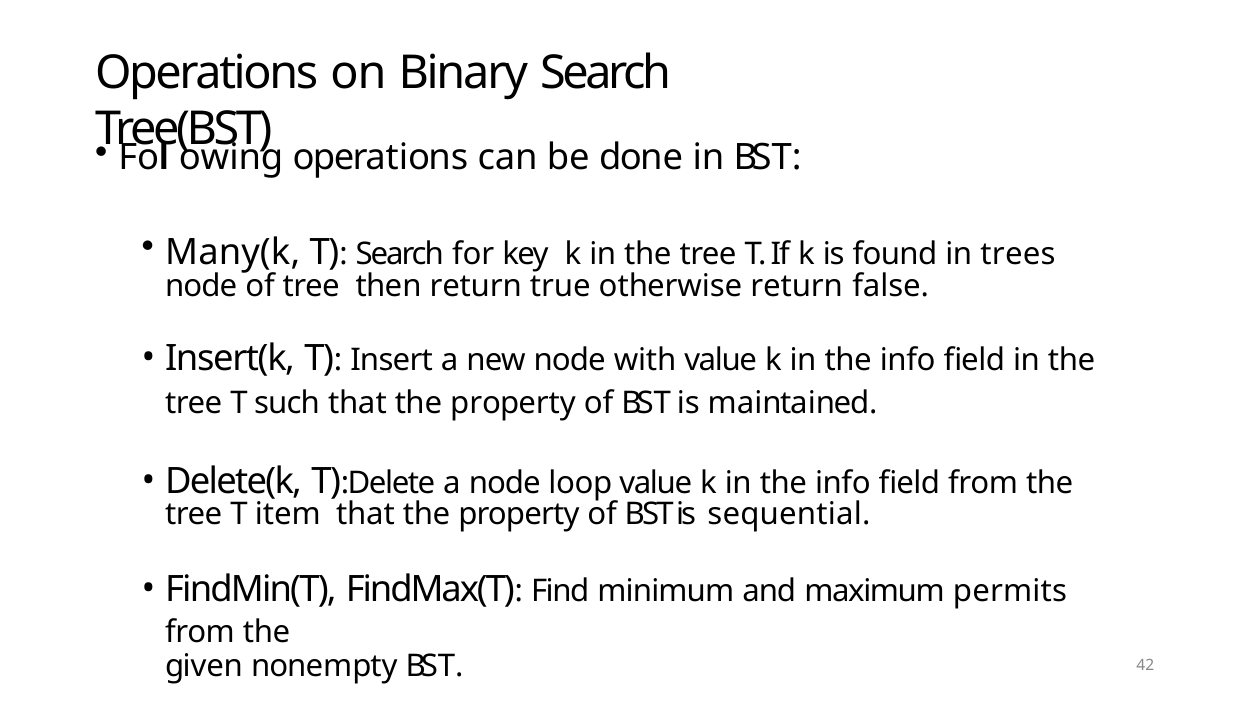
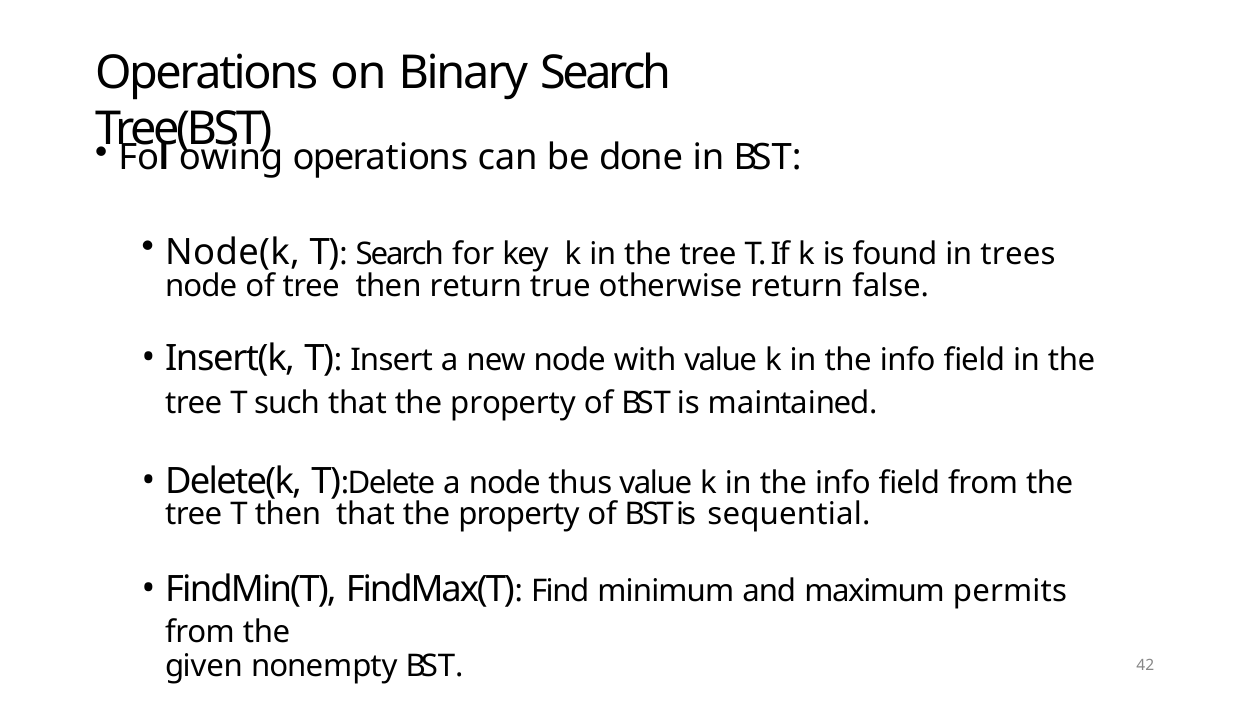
Many(k: Many(k -> Node(k (233, 253)
loop: loop -> thus (580, 483)
T item: item -> then (288, 515)
